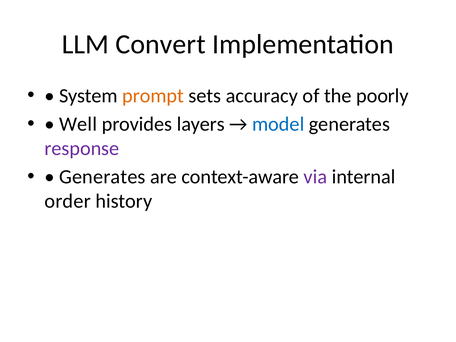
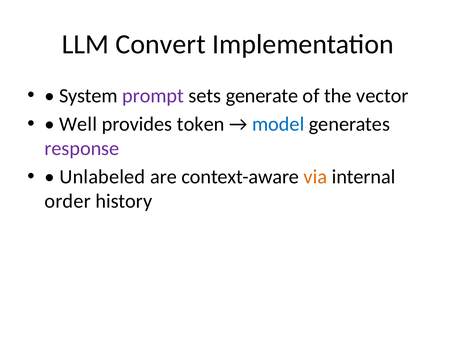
prompt colour: orange -> purple (153, 96)
accuracy: accuracy -> generate (262, 96)
poorly: poorly -> vector (382, 96)
layers: layers -> token (201, 124)
Generates: Generates -> Unlabeled (102, 177)
via colour: purple -> orange (315, 177)
